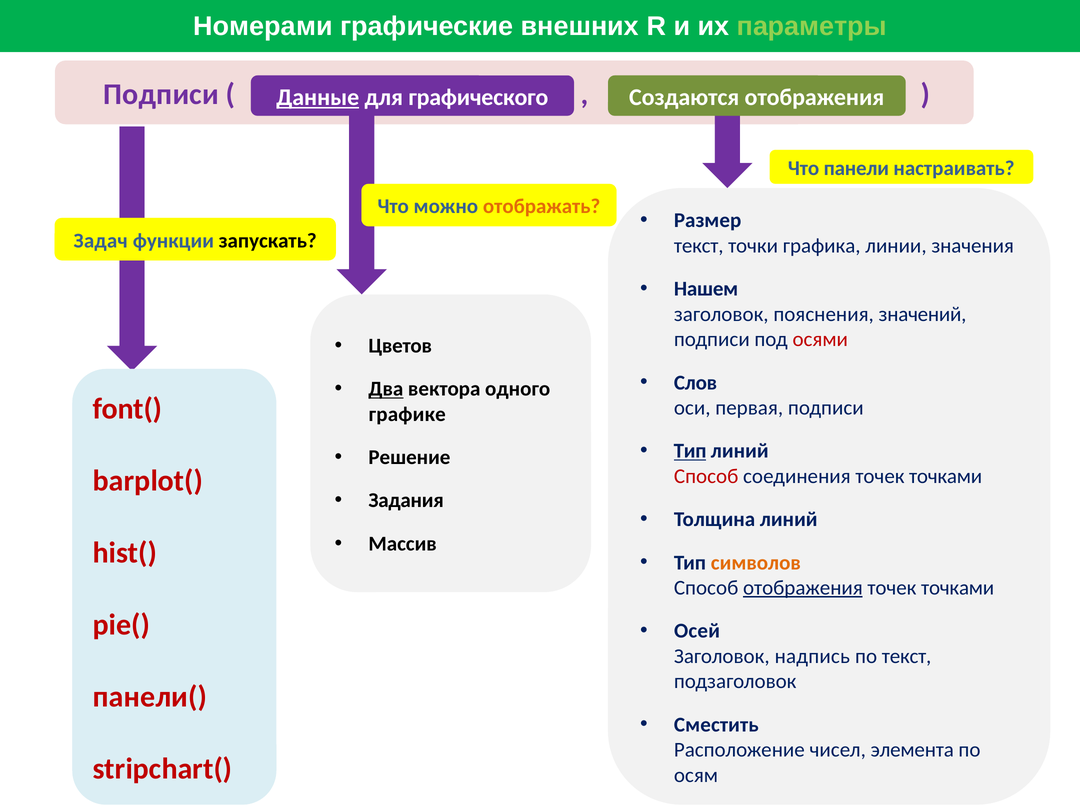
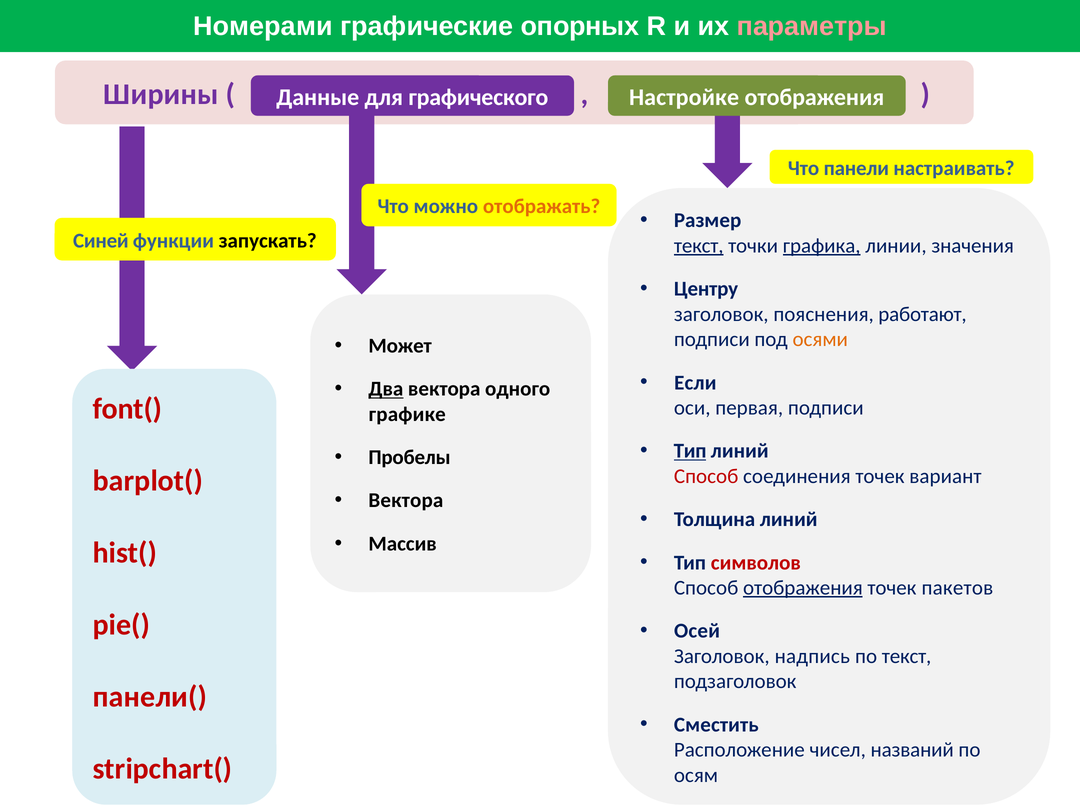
внешних: внешних -> опорных (580, 26)
параметры colour: light green -> pink (812, 26)
Подписи: Подписи -> Ширины (161, 94)
Данные underline: present -> none (318, 97)
Создаются: Создаются -> Настройке (684, 97)
Задач: Задач -> Синей (101, 241)
текст underline: none -> present (699, 246)
графика underline: none -> present (822, 246)
Нашем: Нашем -> Центру (706, 289)
значений: значений -> работают (923, 314)
осями colour: red -> orange (820, 339)
Цветов: Цветов -> Может (400, 346)
Слов: Слов -> Если (695, 383)
Решение: Решение -> Пробелы (410, 457)
соединения точек точками: точками -> вариант (945, 476)
Задания: Задания -> Вектора (406, 501)
символов colour: orange -> red (756, 563)
точками: точками -> пакетов (957, 588)
элемента: элемента -> названий (912, 750)
